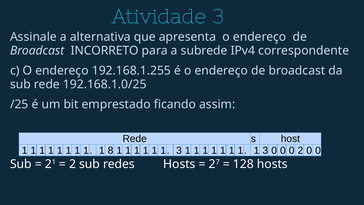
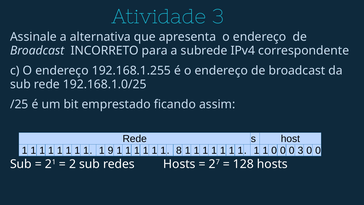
8: 8 -> 9 (111, 150)
3: 3 -> 8 (179, 150)
3: 3 -> 1 (265, 150)
0 2: 2 -> 3 (300, 150)
